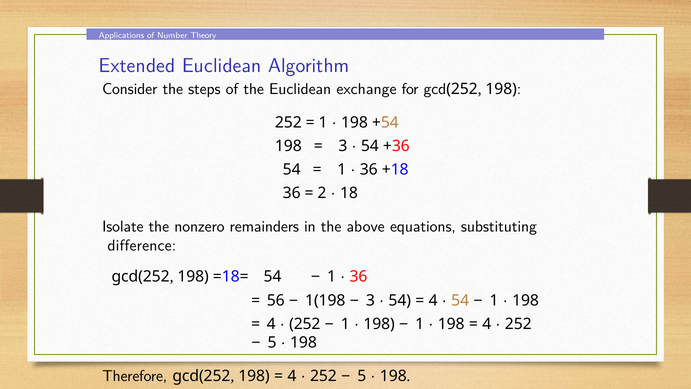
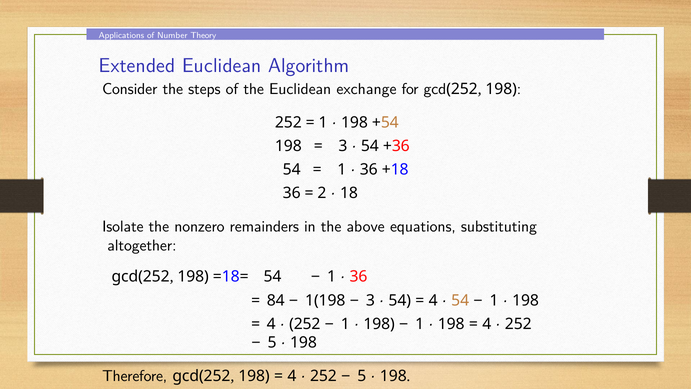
difference: difference -> altogether (142, 246)
56: 56 -> 84 (276, 300)
